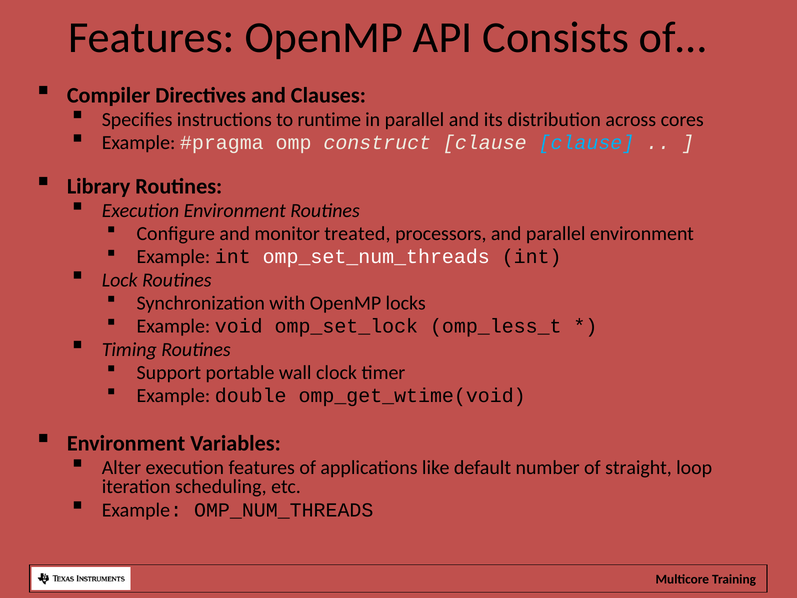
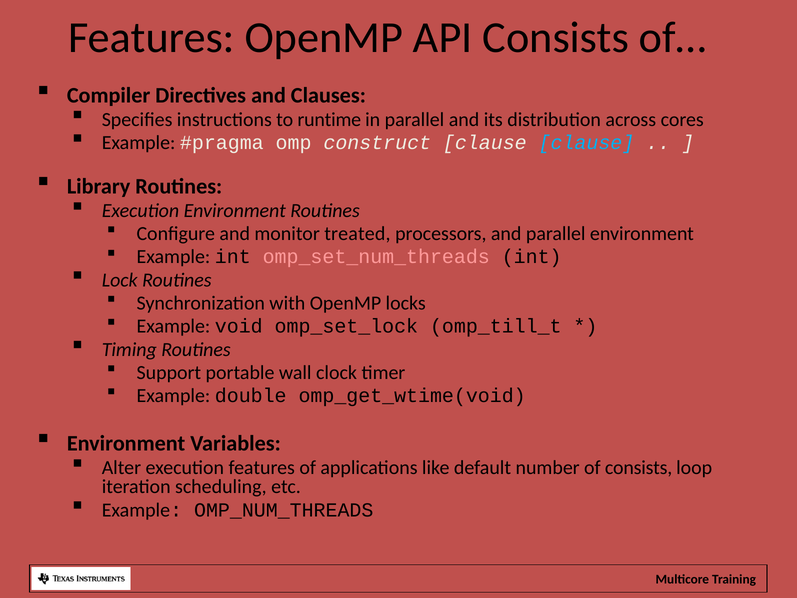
omp_set_num_threads colour: white -> pink (376, 257)
omp_less_t: omp_less_t -> omp_till_t (496, 326)
of straight: straight -> consists (639, 467)
